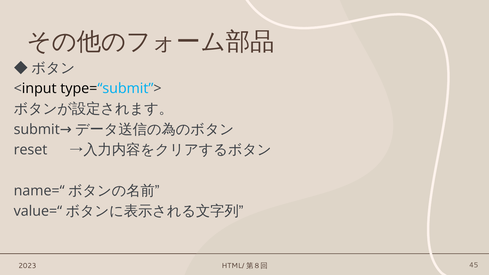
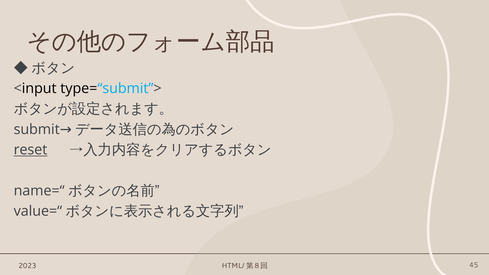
reset underline: none -> present (31, 150)
